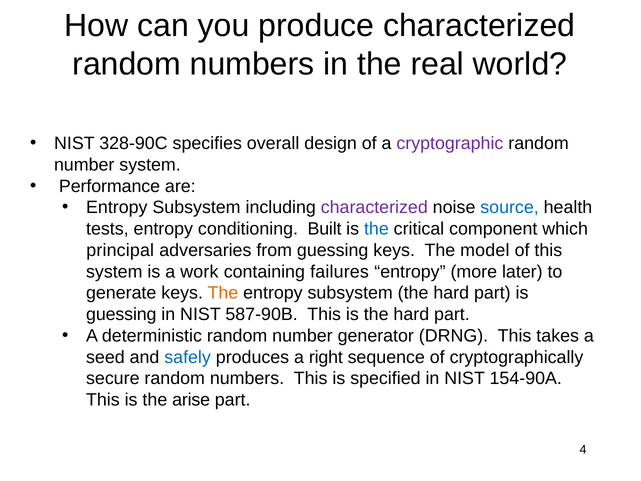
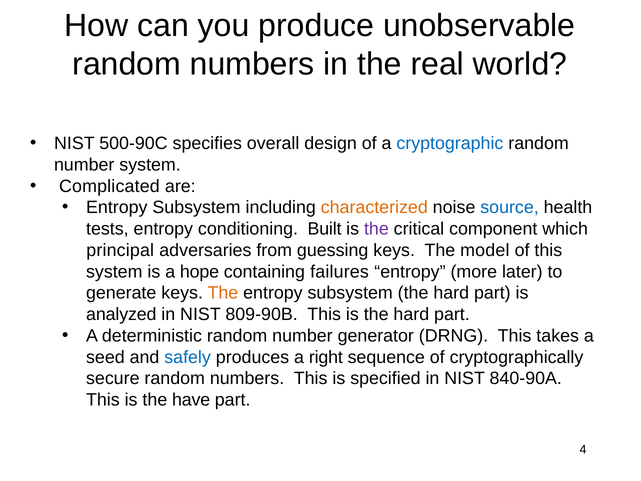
produce characterized: characterized -> unobservable (479, 26)
328-90C: 328-90C -> 500-90C (133, 143)
cryptographic colour: purple -> blue (450, 143)
Performance: Performance -> Complicated (109, 186)
characterized colour: purple -> orange (374, 207)
the colour: blue -> purple (376, 229)
work: work -> hope (200, 272)
guessing: guessing -> analyzed (121, 314)
587-90B: 587-90B -> 809-90B (262, 314)
154-90A: 154-90A -> 840-90A (526, 378)
arise: arise -> have (191, 400)
